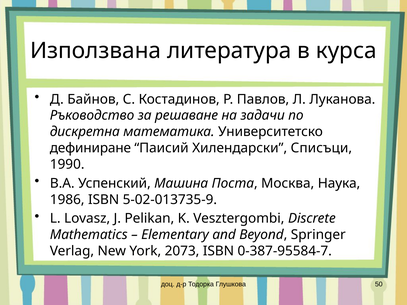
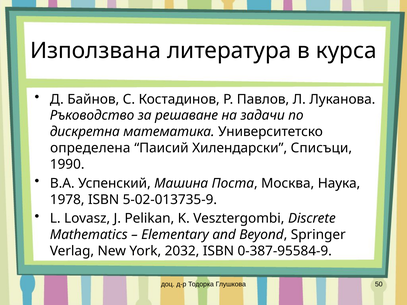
дефиниране: дефиниране -> определена (90, 148)
1986: 1986 -> 1978 (67, 200)
2073: 2073 -> 2032 (182, 251)
0-387-95584-7: 0-387-95584-7 -> 0-387-95584-9 (285, 251)
